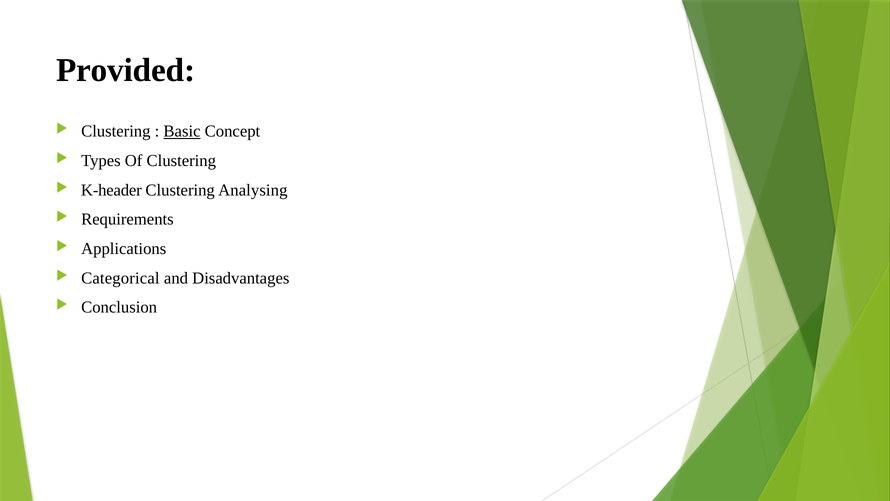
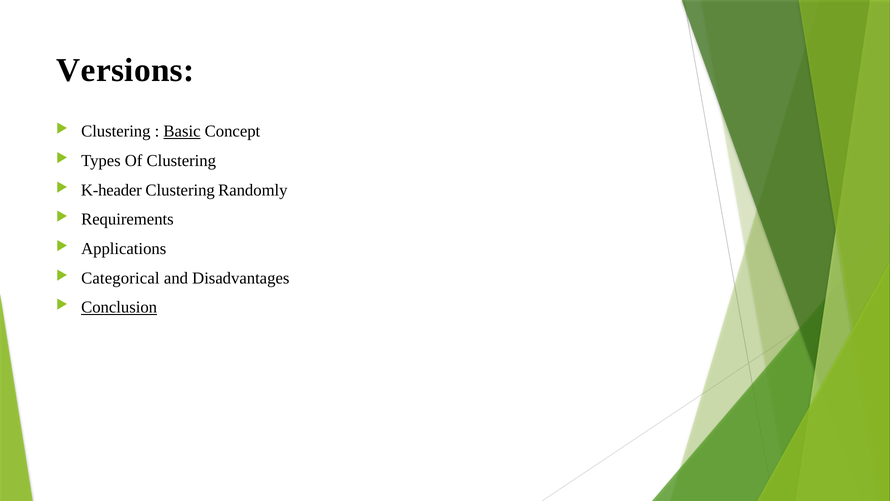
Provided: Provided -> Versions (125, 70)
Analysing: Analysing -> Randomly (253, 190)
Conclusion underline: none -> present (119, 307)
